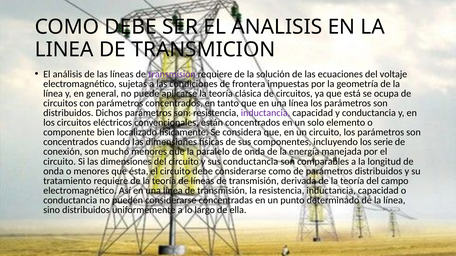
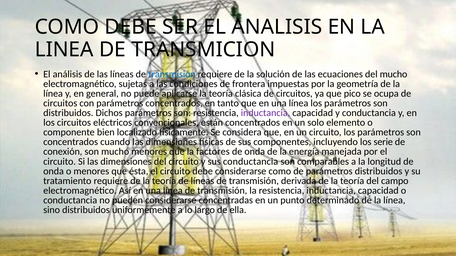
transmisión colour: purple -> blue (172, 74)
del voltaje: voltaje -> mucho (394, 74)
está: está -> pico (352, 94)
paralelo: paralelo -> factores (213, 152)
